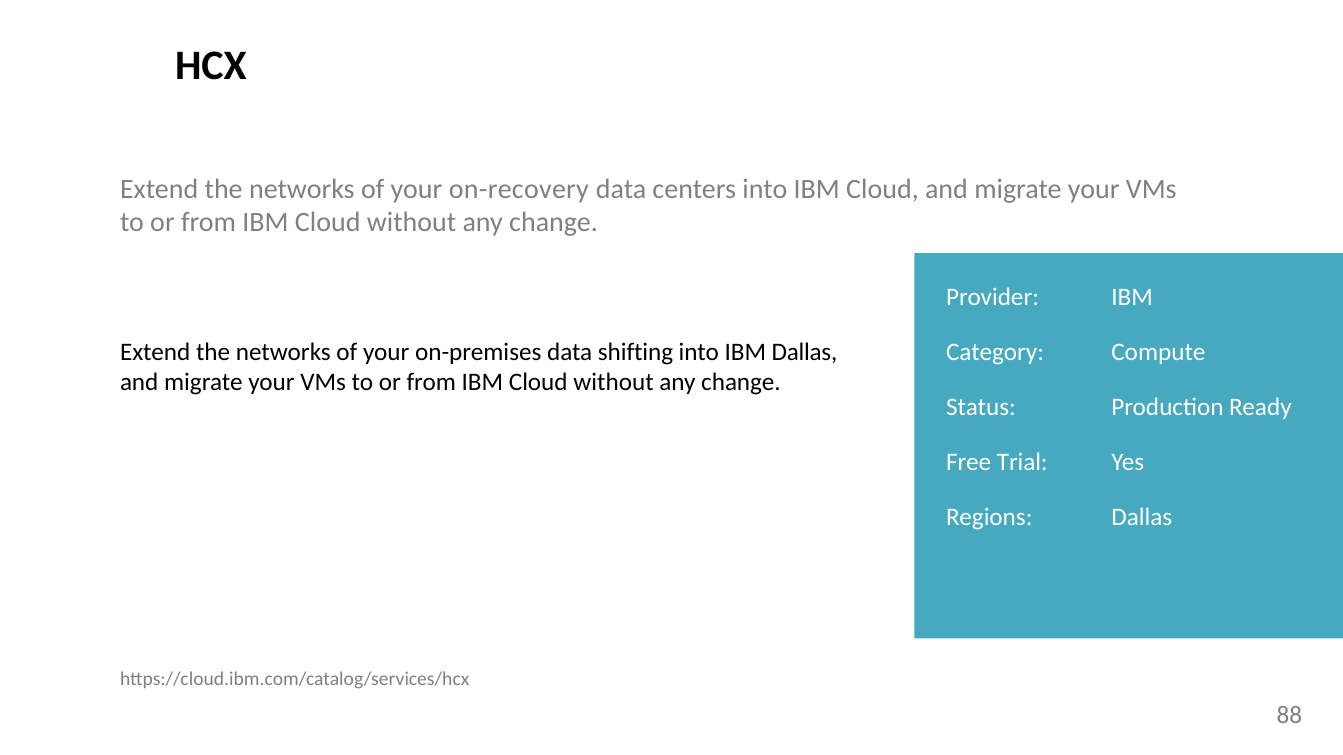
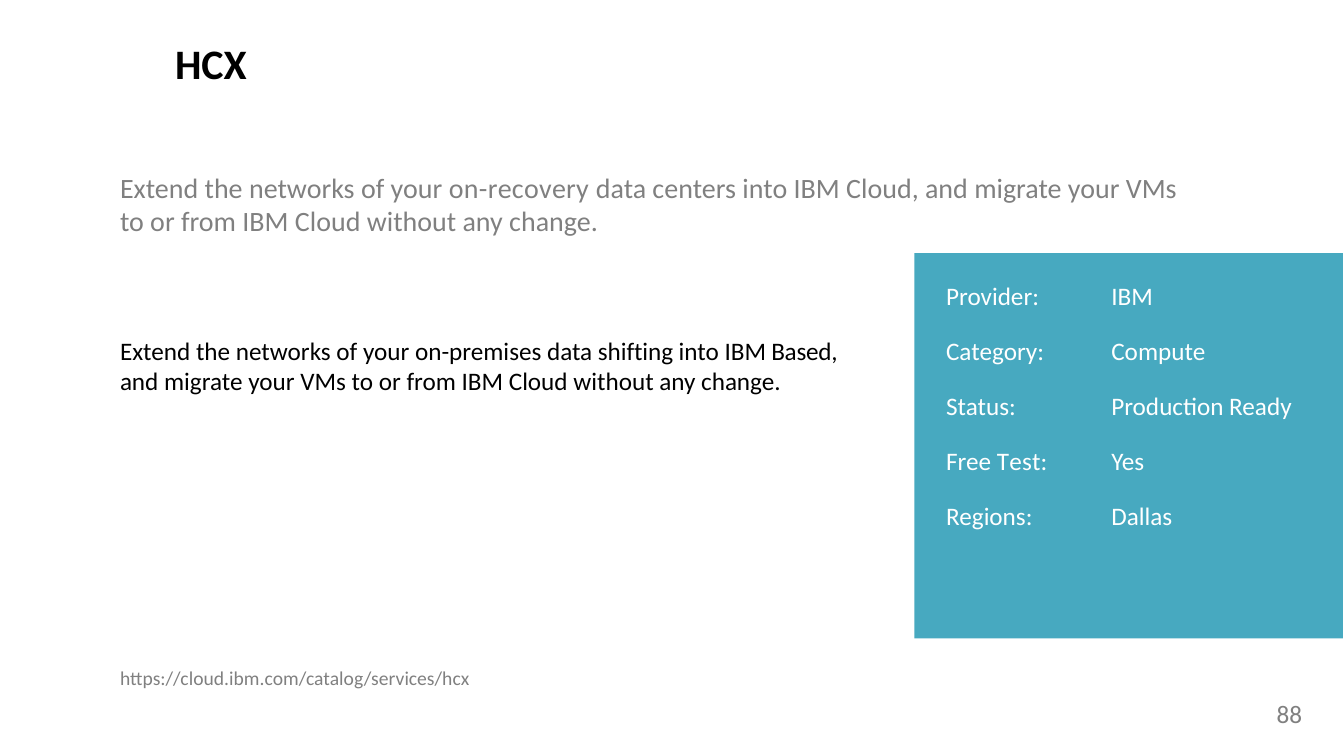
IBM Dallas: Dallas -> Based (804, 352)
Trial: Trial -> Test (1022, 462)
